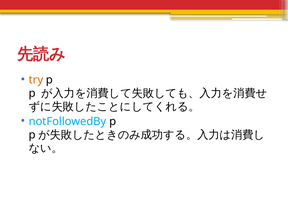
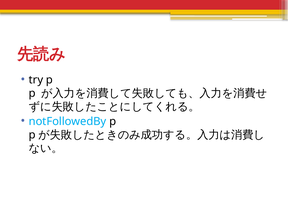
try colour: orange -> black (36, 80)
